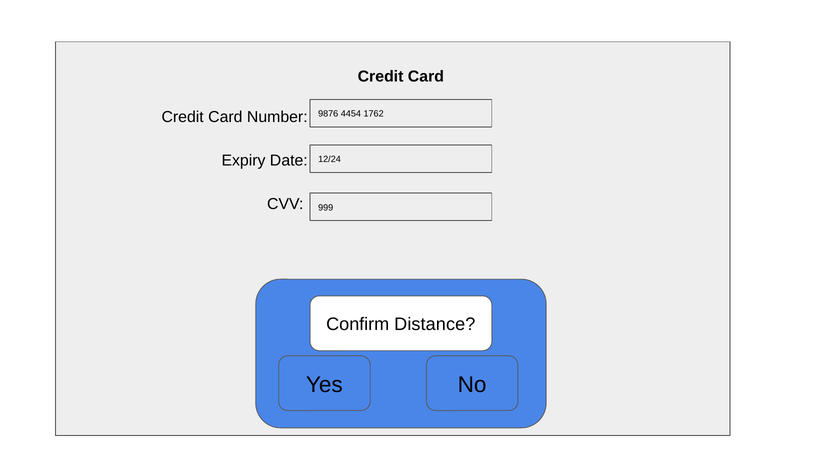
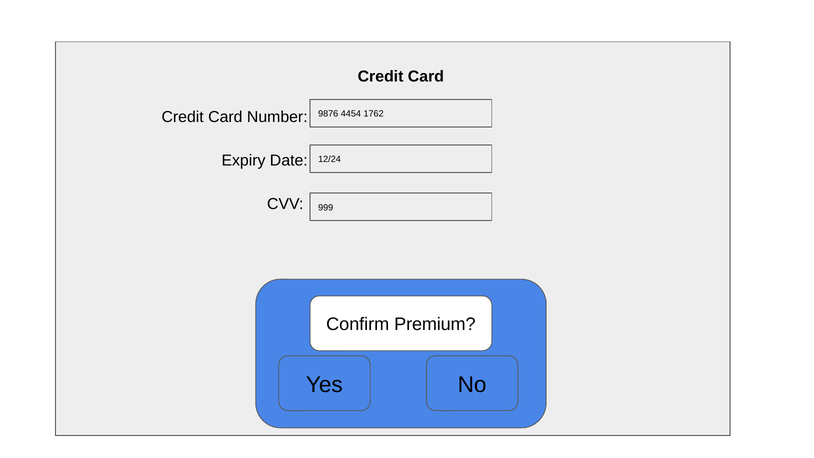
Distance: Distance -> Premium (435, 324)
